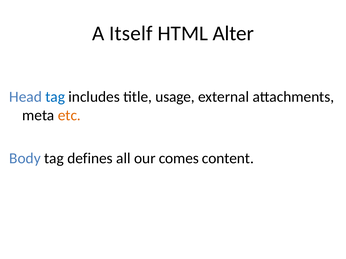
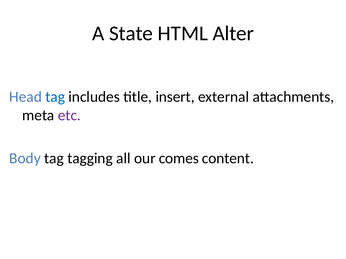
Itself: Itself -> State (131, 33)
usage: usage -> insert (175, 97)
etc colour: orange -> purple (69, 115)
defines: defines -> tagging (90, 159)
